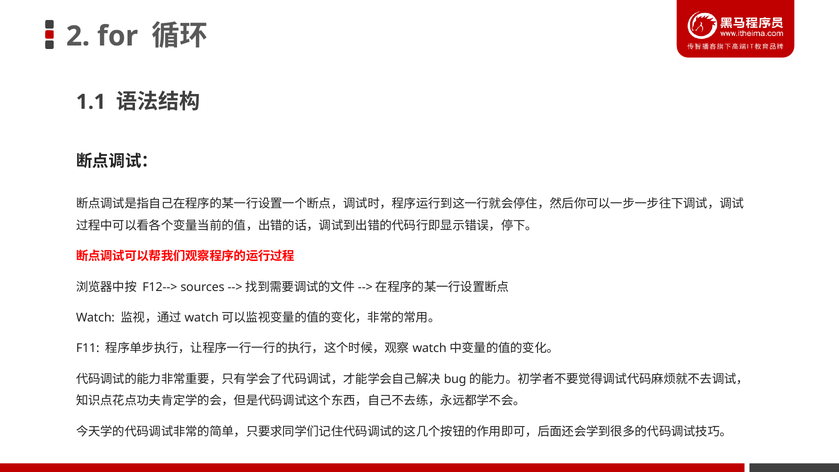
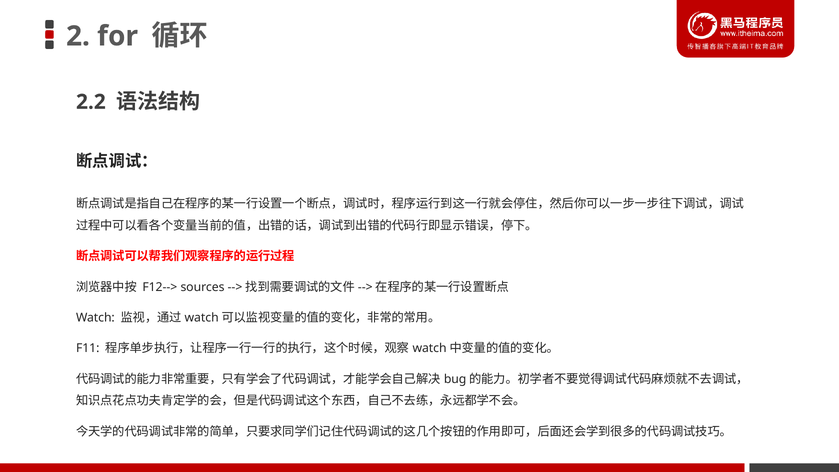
1.1: 1.1 -> 2.2 (91, 102)
